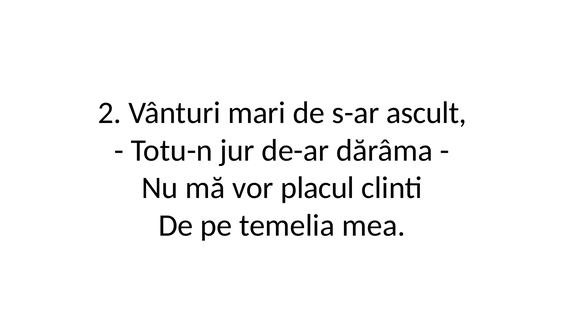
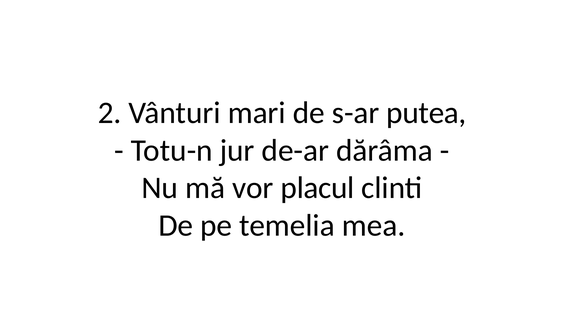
ascult: ascult -> putea (426, 113)
